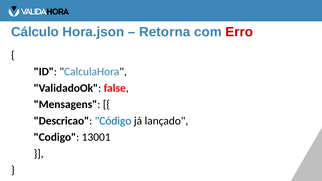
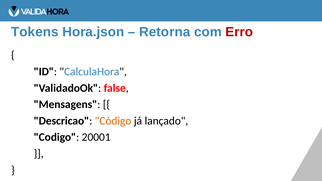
Cálculo: Cálculo -> Tokens (35, 32)
Código colour: blue -> orange (113, 121)
13001: 13001 -> 20001 (96, 137)
